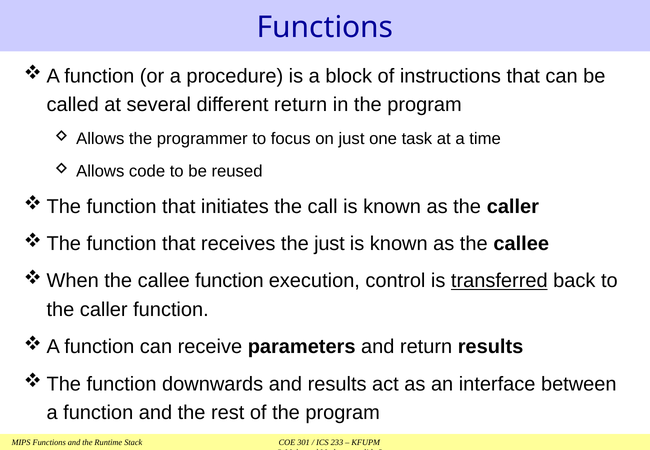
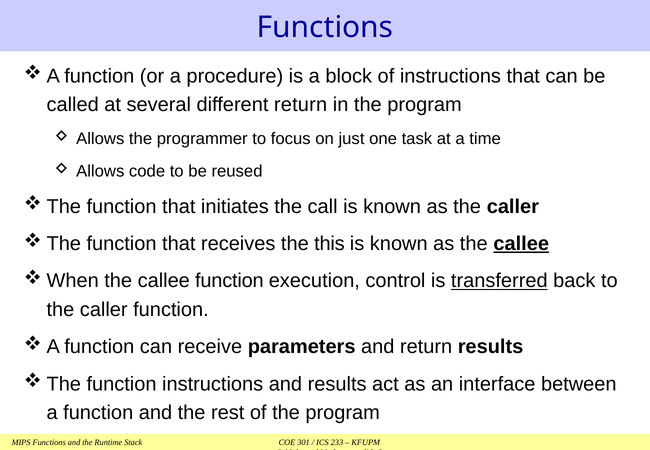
the just: just -> this (329, 244)
callee underline: none -> present (521, 244)
function downwards: downwards -> instructions (213, 384)
